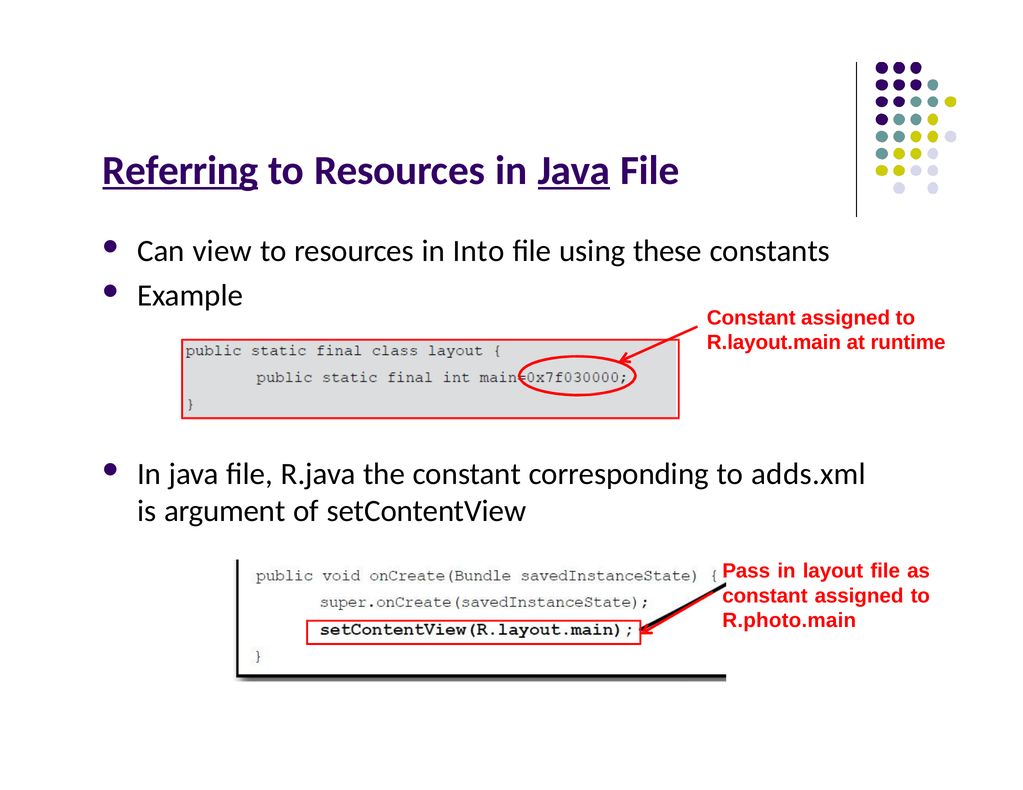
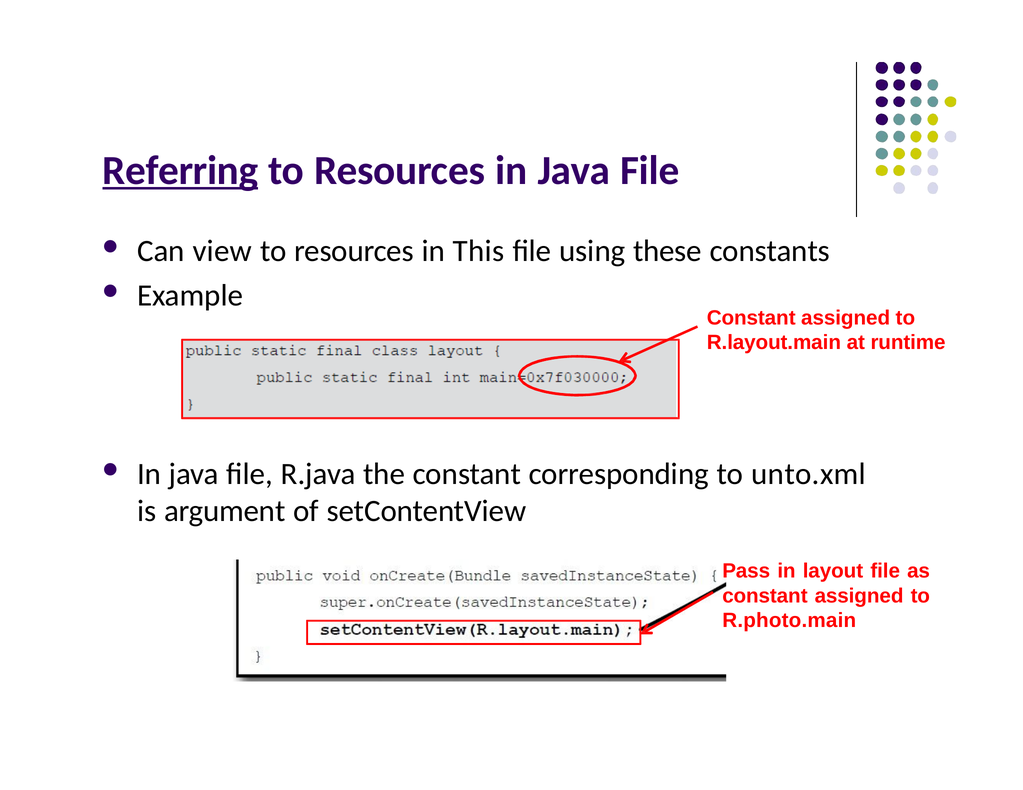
Java underline: present -> none (574, 170)
Into: Into -> This (479, 251)
adds.xml: adds.xml -> unto.xml (809, 474)
